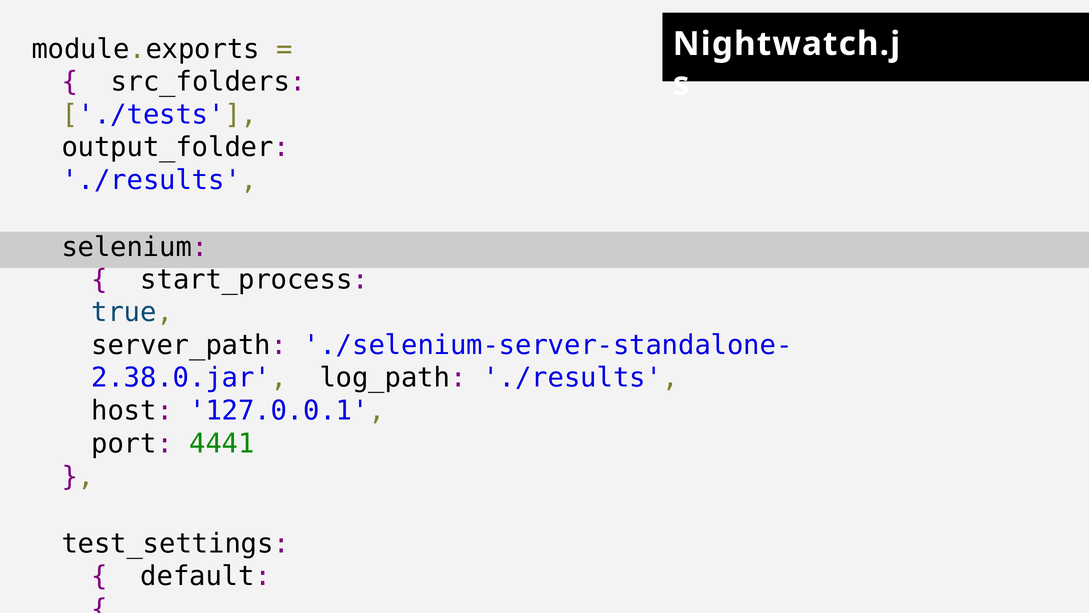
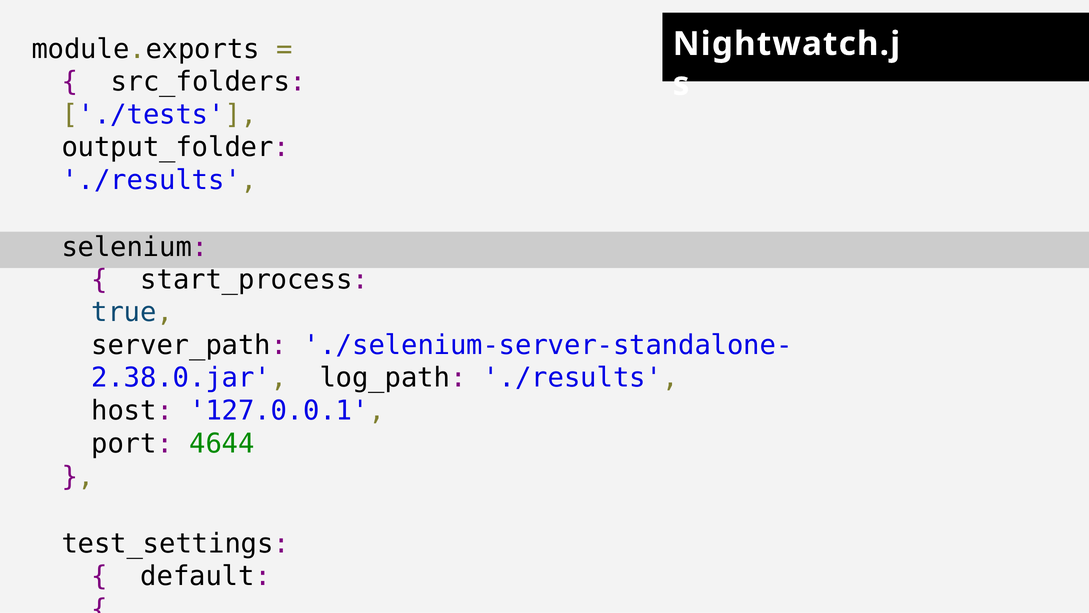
4441: 4441 -> 4644 (222, 443)
